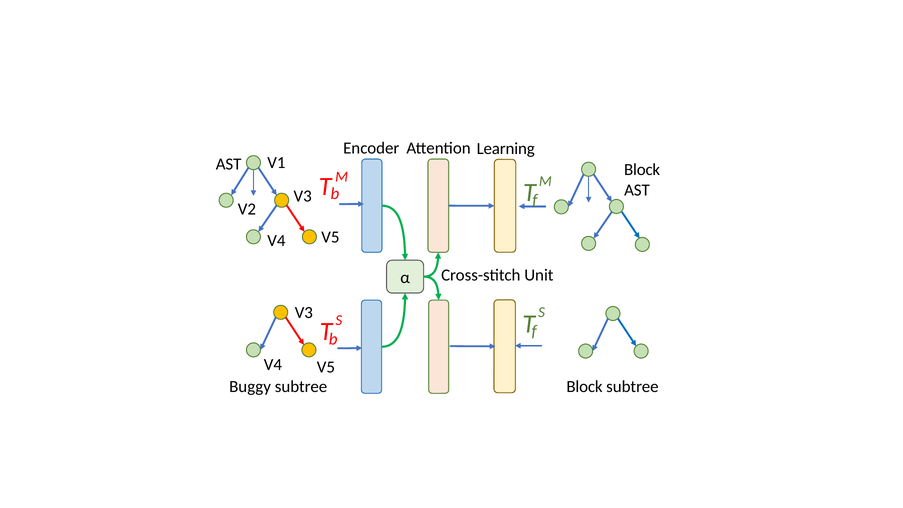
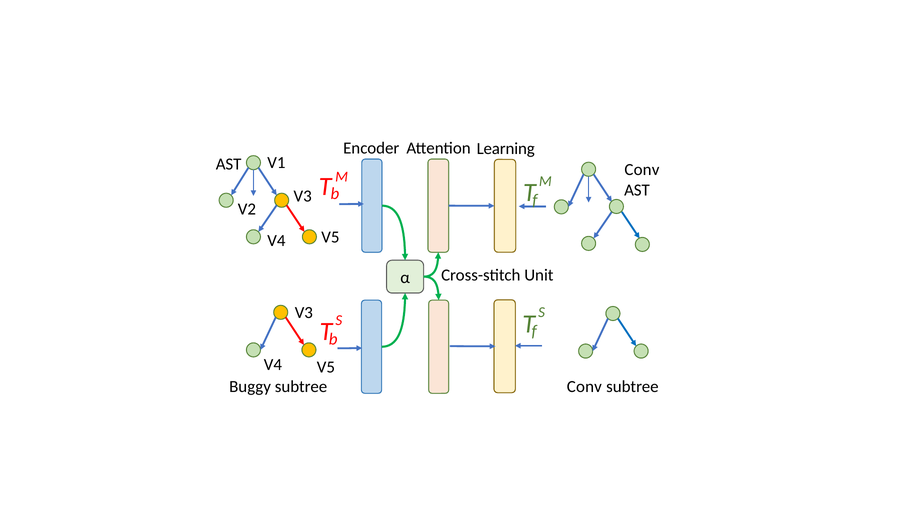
Block: Block -> Conv (642, 170)
Block: Block -> Conv (584, 386)
